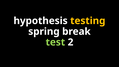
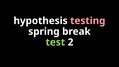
testing colour: yellow -> pink (88, 21)
